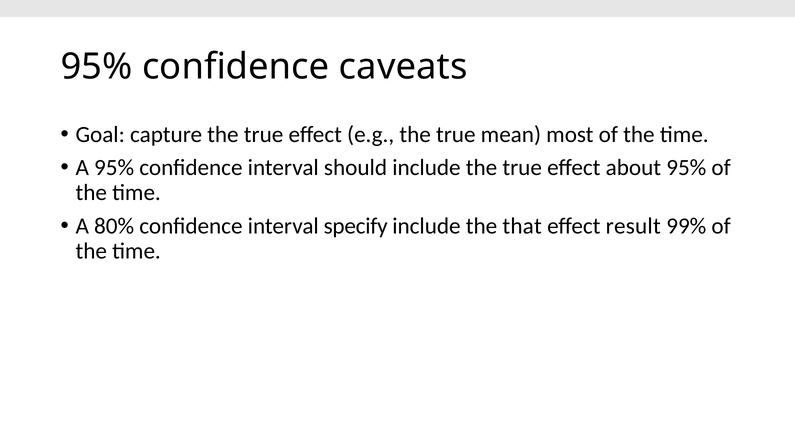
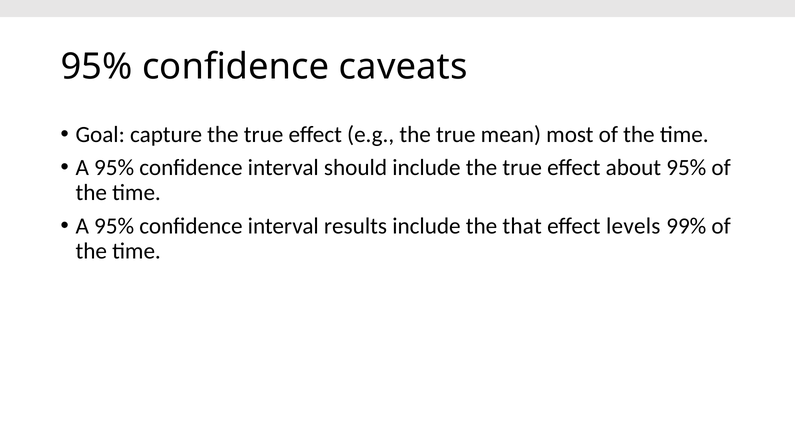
80%: 80% -> 95% (114, 226)
specify: specify -> results (356, 226)
result: result -> levels (633, 226)
